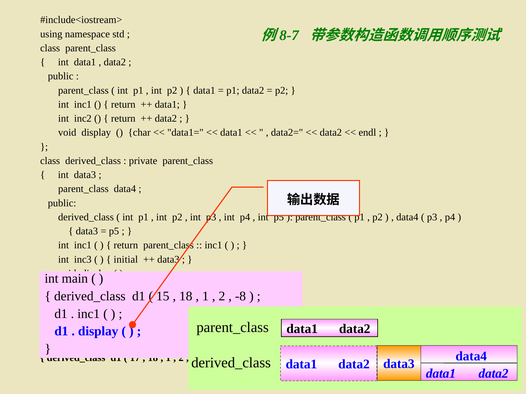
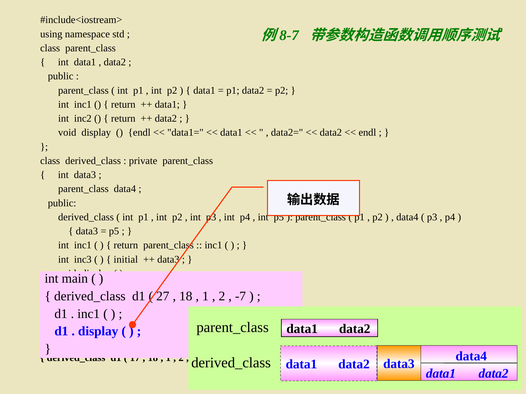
char: char -> endl (139, 133)
15: 15 -> 27 (163, 296)
-8: -8 -> -7 (240, 296)
